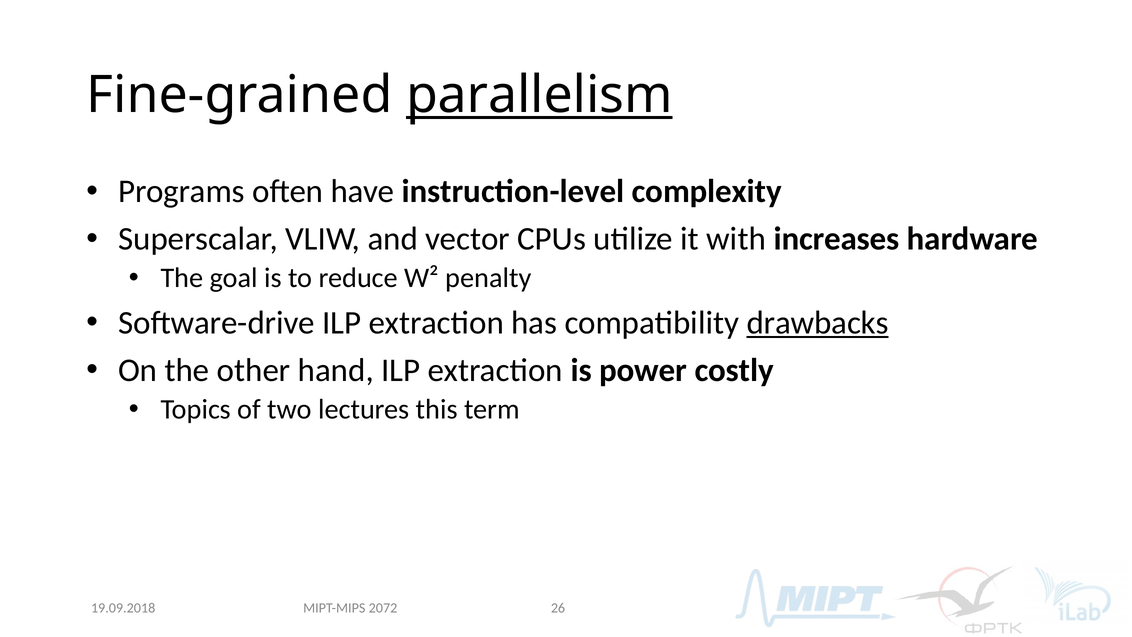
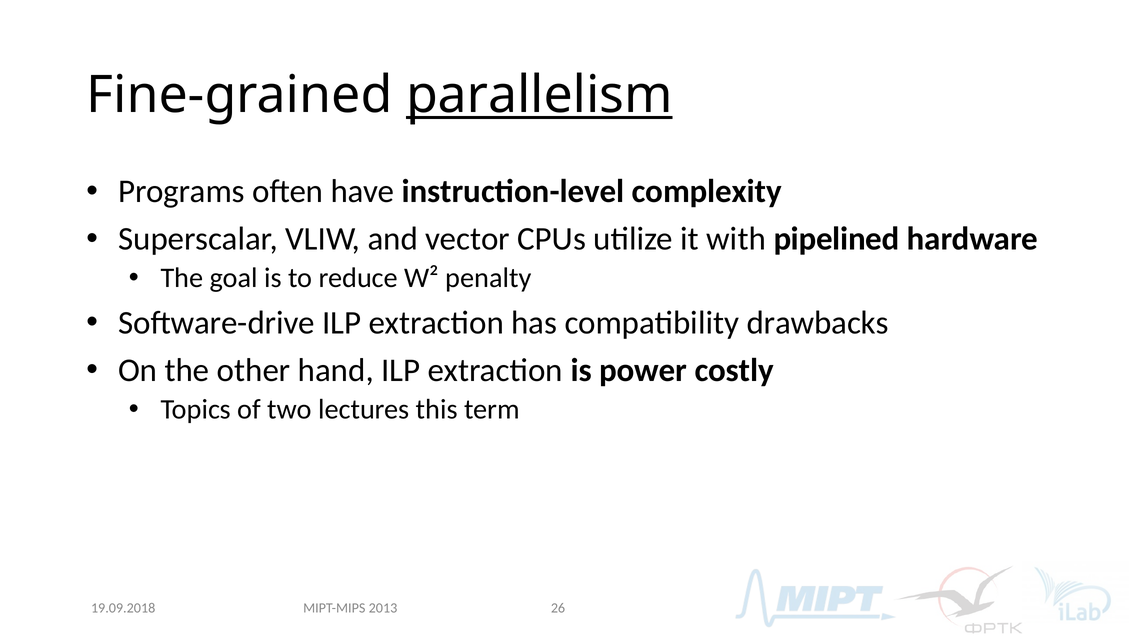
increases: increases -> pipelined (837, 239)
drawbacks underline: present -> none (818, 323)
2072: 2072 -> 2013 (383, 608)
